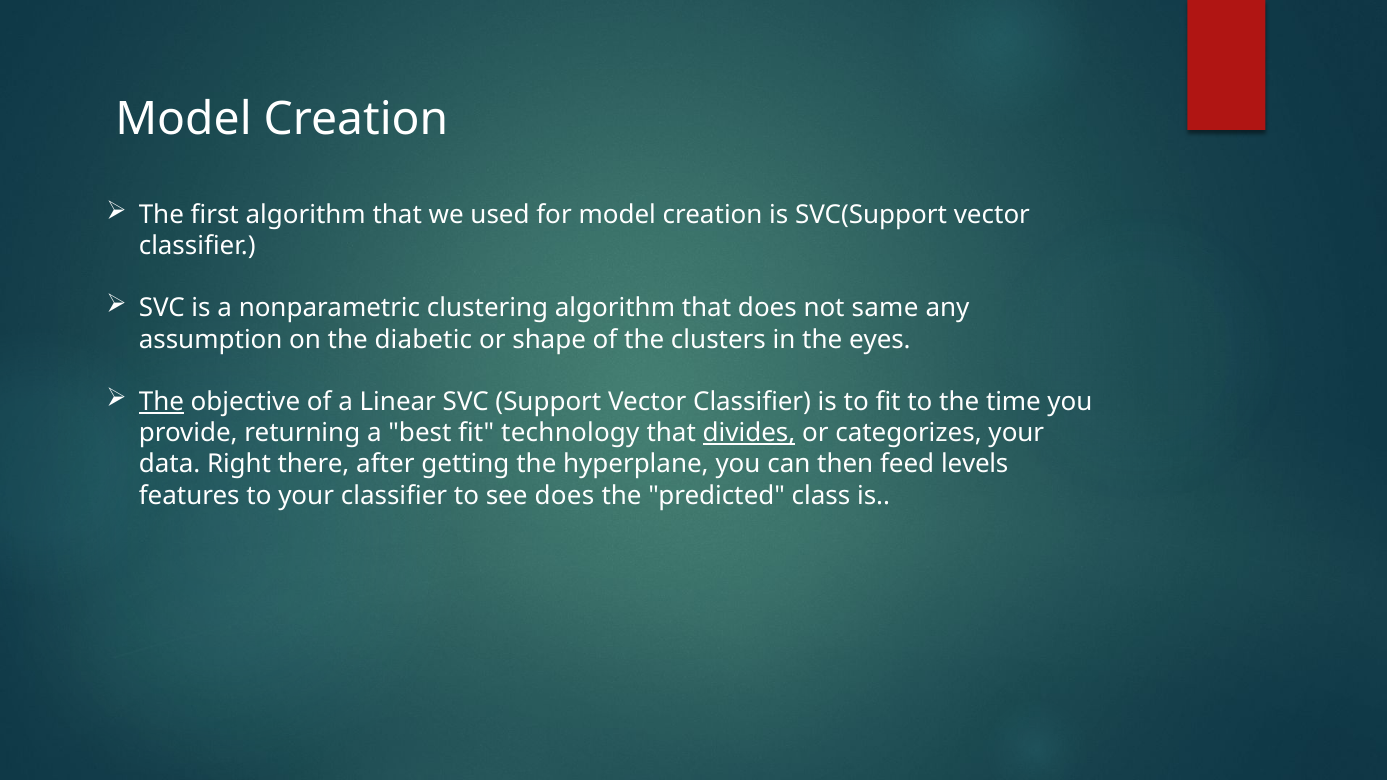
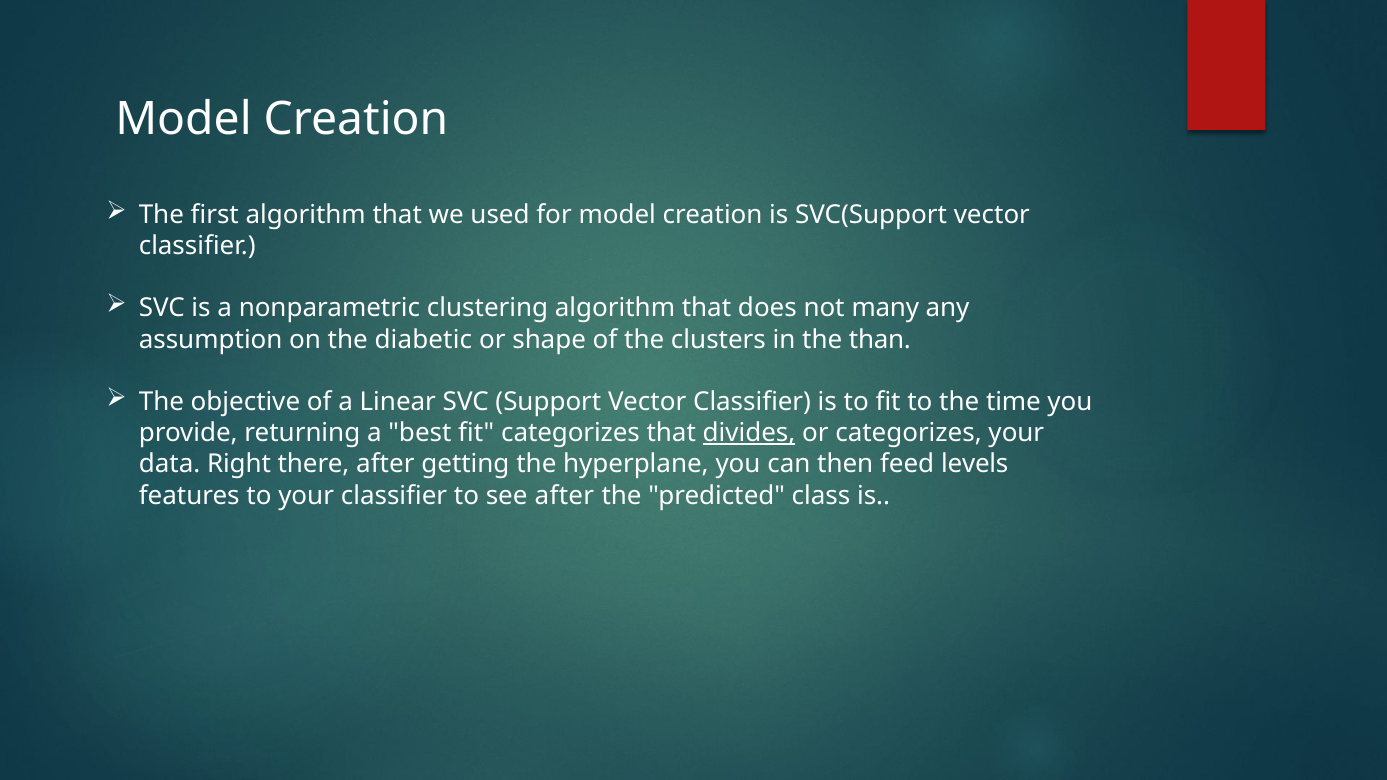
same: same -> many (885, 308)
eyes: eyes -> than (880, 340)
The underline: present -> none (161, 402)
fit technology: technology -> categorizes (571, 433)
see does: does -> after (564, 496)
